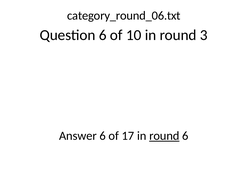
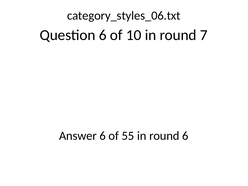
category_round_06.txt: category_round_06.txt -> category_styles_06.txt (124, 16)
3: 3 -> 7 (204, 35)
17: 17 -> 55 (128, 136)
round underline: present -> none (164, 136)
